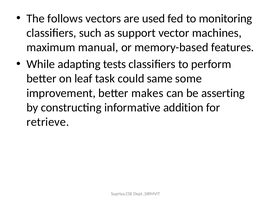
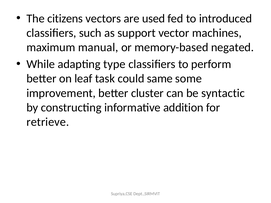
follows: follows -> citizens (65, 18)
monitoring: monitoring -> introduced (225, 18)
features: features -> negated (232, 47)
tests: tests -> type (114, 64)
makes: makes -> cluster (147, 93)
asserting: asserting -> syntactic (223, 93)
